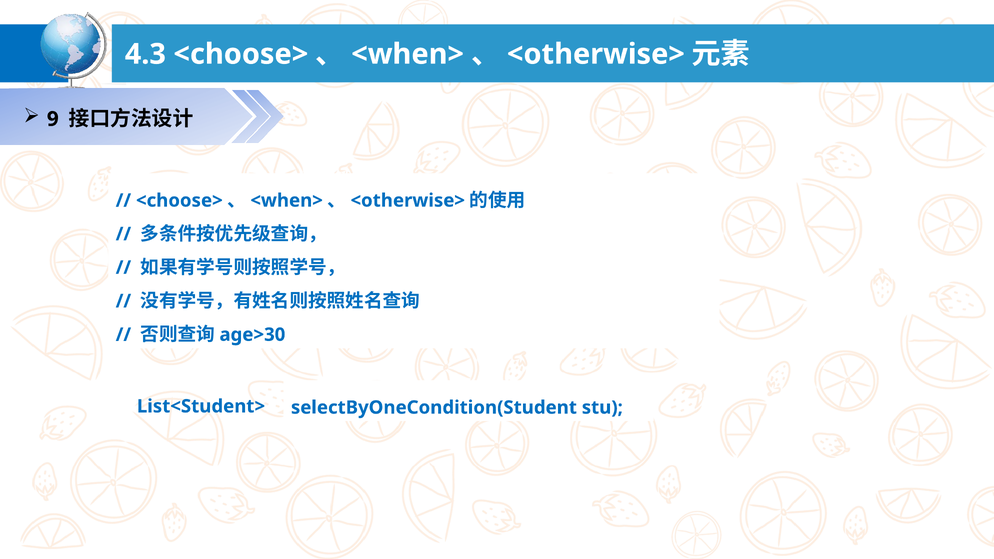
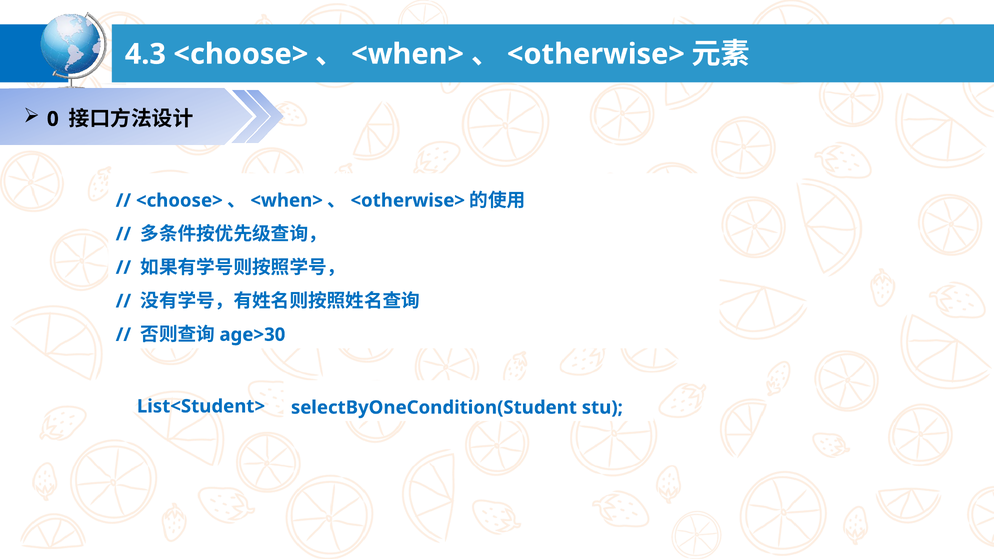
9: 9 -> 0 (53, 119)
